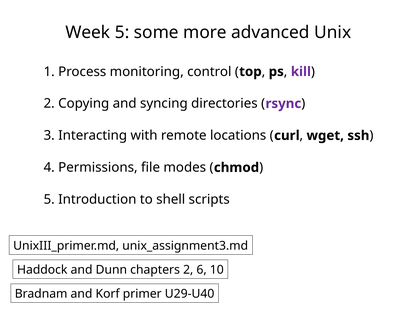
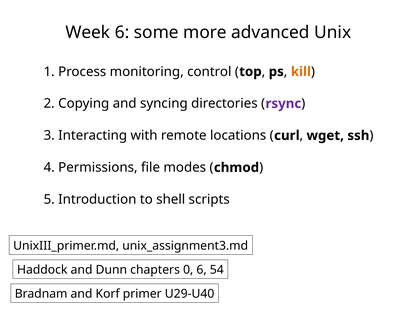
Week 5: 5 -> 6 (122, 32)
kill colour: purple -> orange (301, 72)
chapters 2: 2 -> 0 (188, 270)
10: 10 -> 54 (217, 270)
